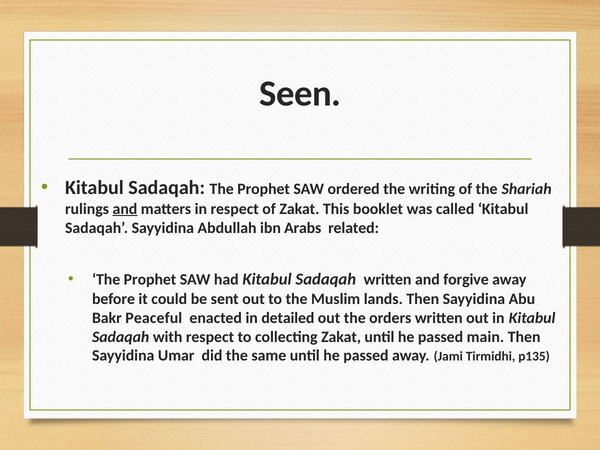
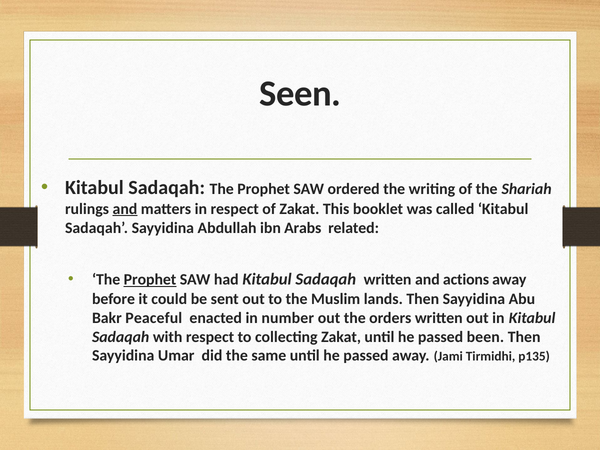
Prophet underline: none -> present (150, 280)
forgive: forgive -> actions (466, 280)
detailed: detailed -> number (288, 318)
main: main -> been (485, 337)
